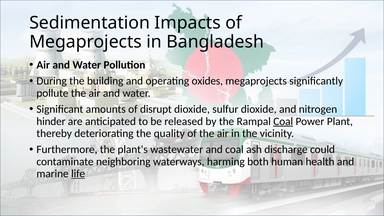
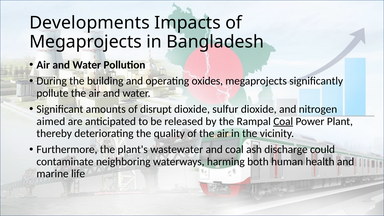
Sedimentation: Sedimentation -> Developments (90, 23)
hinder: hinder -> aimed (51, 121)
life underline: present -> none (78, 174)
